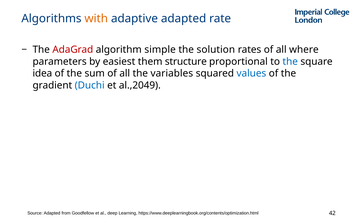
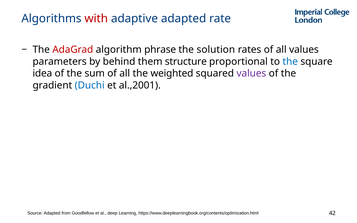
with colour: orange -> red (96, 19)
simple: simple -> phrase (160, 50)
all where: where -> values (304, 50)
easiest: easiest -> behind (119, 62)
variables: variables -> weighted (172, 74)
values colour: blue -> purple (251, 74)
al.,2049: al.,2049 -> al.,2001 (140, 85)
